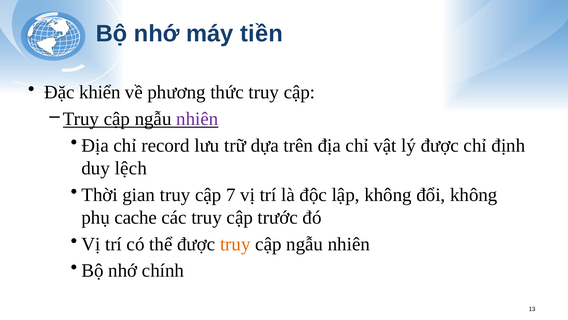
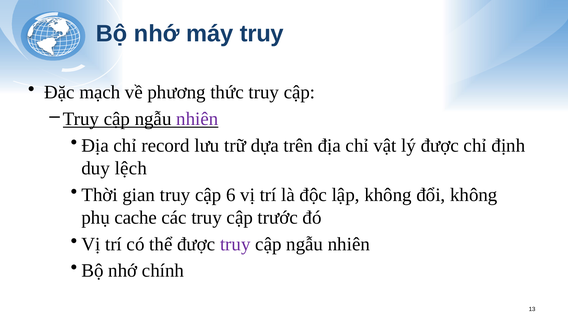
máy tiền: tiền -> truy (262, 34)
khiển: khiển -> mạch (100, 92)
7: 7 -> 6 (231, 195)
truy colour: orange -> purple (235, 244)
